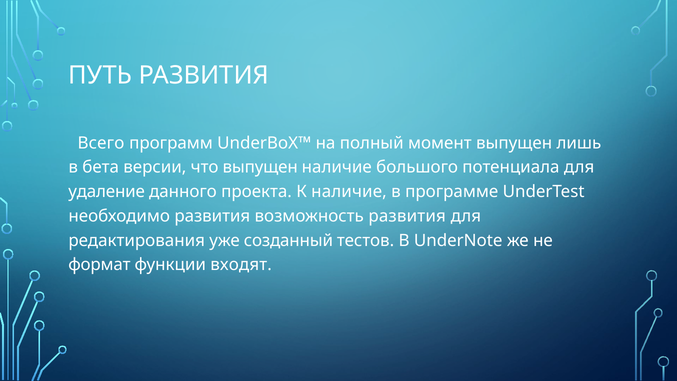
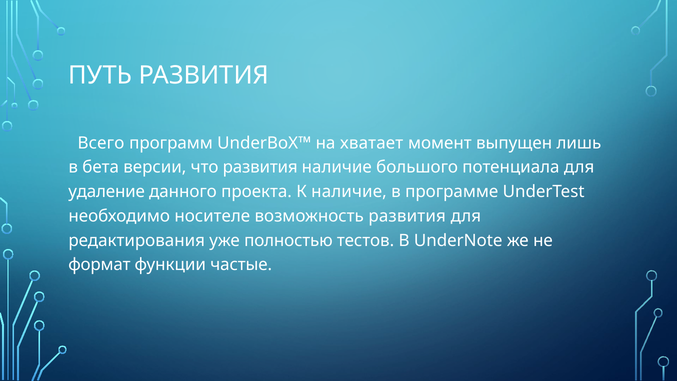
полный: полный -> хватает (372, 143)
что выпущен: выпущен -> развития (260, 167)
необходимо развития: развития -> носителе (212, 216)
созданный: созданный -> полностью (288, 240)
входят: входят -> частые (241, 265)
